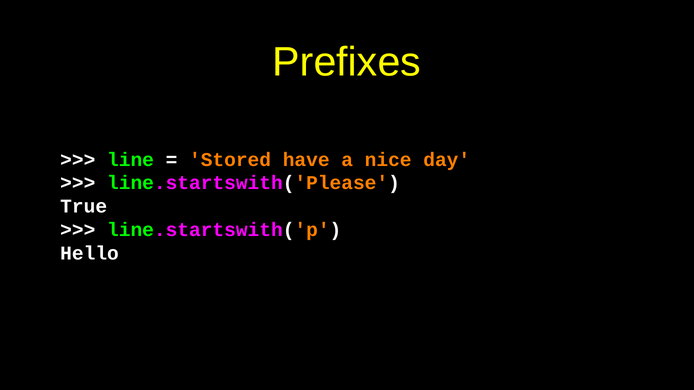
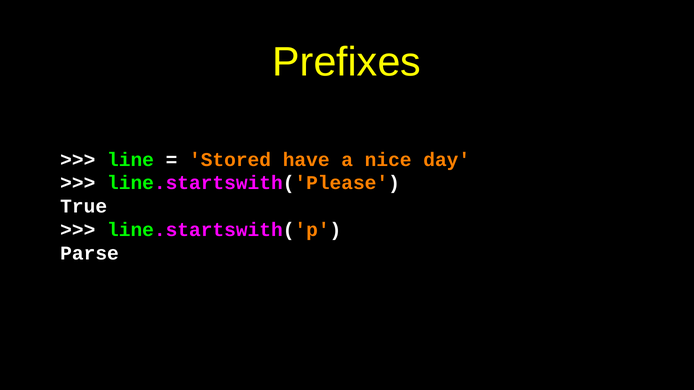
Hello: Hello -> Parse (90, 253)
